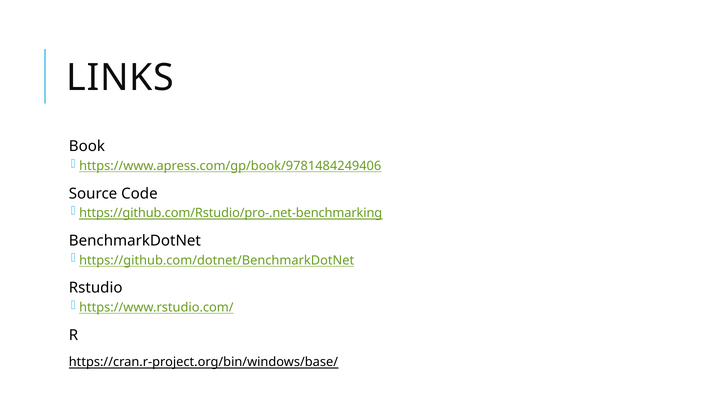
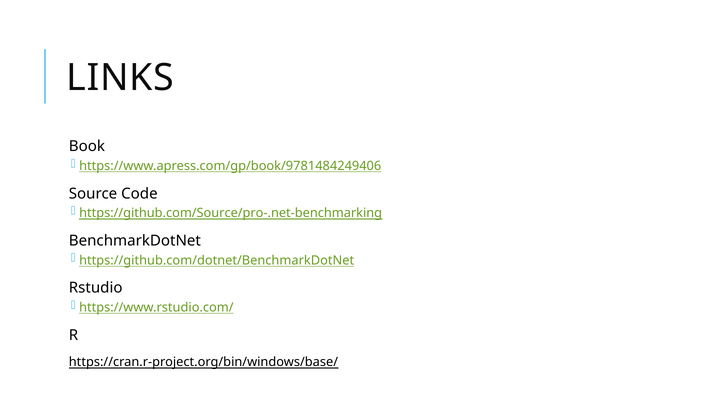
https://github.com/Rstudio/pro-.net-benchmarking: https://github.com/Rstudio/pro-.net-benchmarking -> https://github.com/Source/pro-.net-benchmarking (231, 213)
